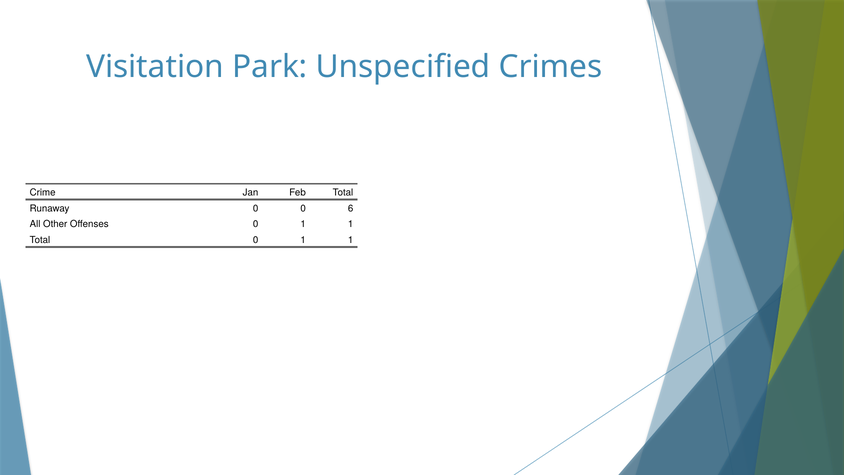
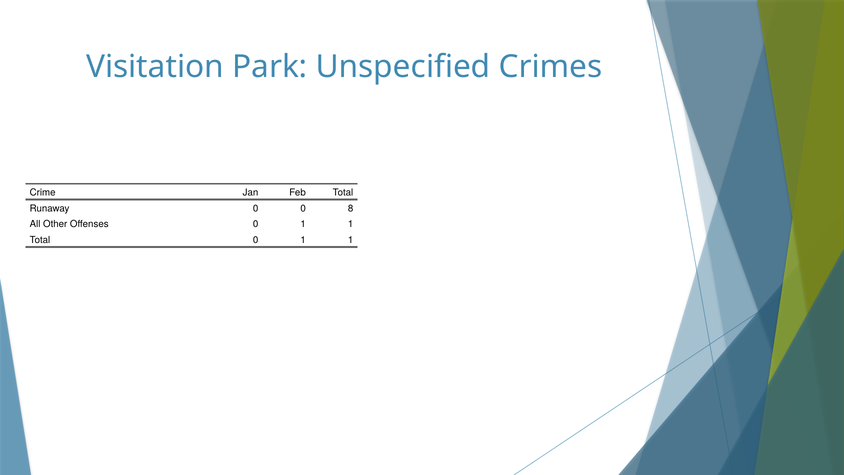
6: 6 -> 8 (351, 208)
